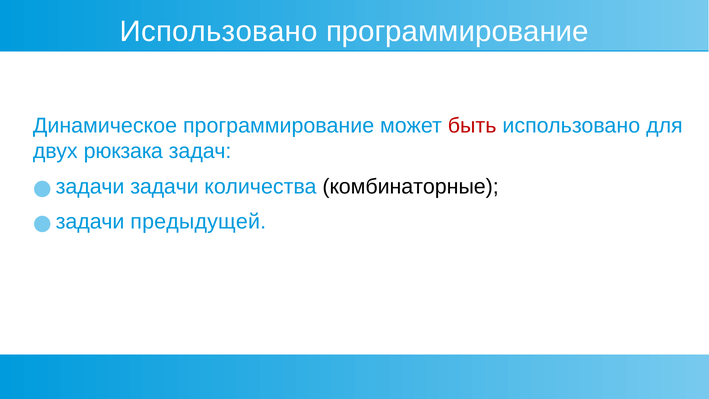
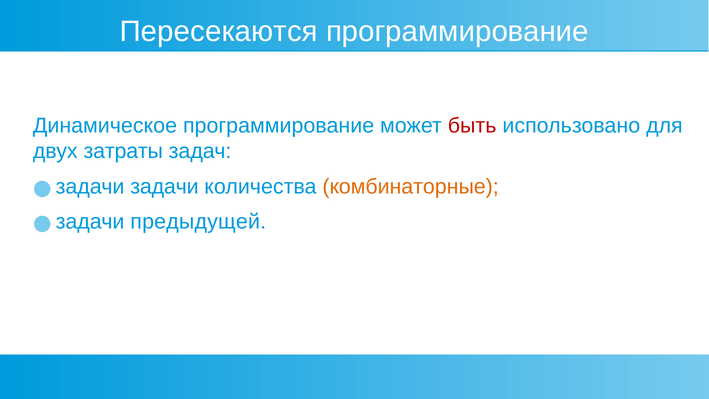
Использовано: Использовано -> Пересекаются (219, 31)
рюкзака: рюкзака -> затраты (123, 151)
комбинаторные colour: black -> orange (411, 186)
